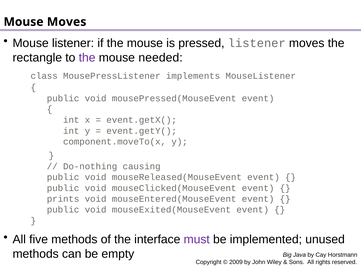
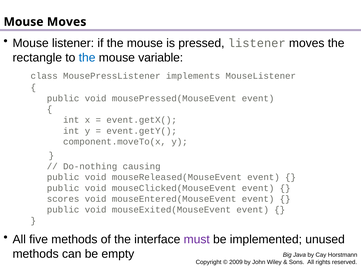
the colour: purple -> blue (87, 57)
needed: needed -> variable (161, 57)
prints: prints -> scores (63, 199)
